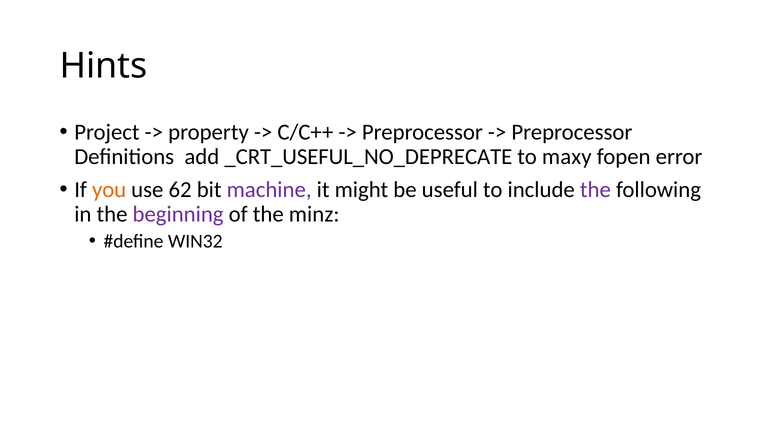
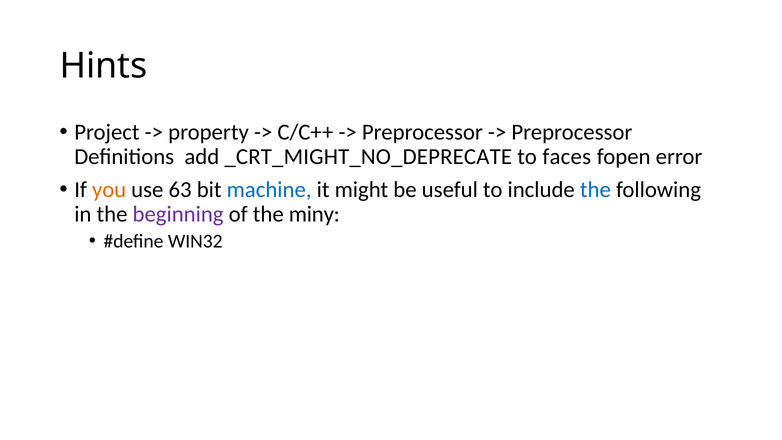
_CRT_USEFUL_NO_DEPRECATE: _CRT_USEFUL_NO_DEPRECATE -> _CRT_MIGHT_NO_DEPRECATE (368, 157)
maxy: maxy -> faces (567, 157)
62: 62 -> 63 (180, 190)
machine colour: purple -> blue (269, 190)
the colour: purple -> blue (595, 190)
minz: minz -> miny (314, 214)
